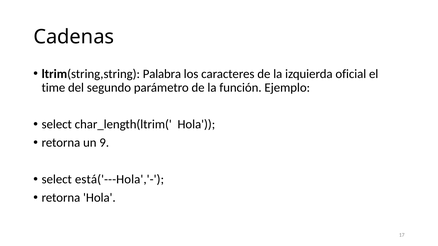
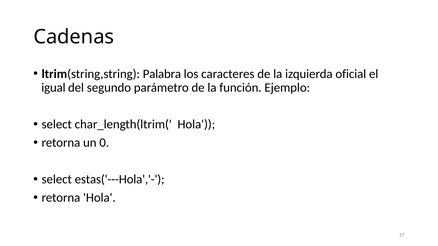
time: time -> igual (53, 88)
9: 9 -> 0 (104, 143)
está('---Hola','-: está('---Hola','- -> estas('---Hola','- (120, 180)
